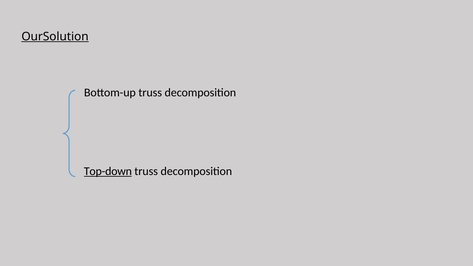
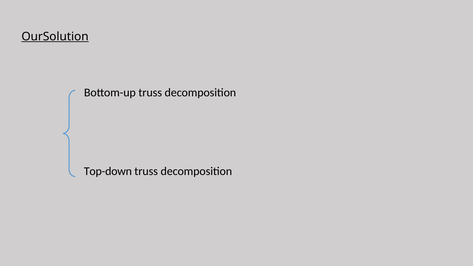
Top-down underline: present -> none (108, 171)
